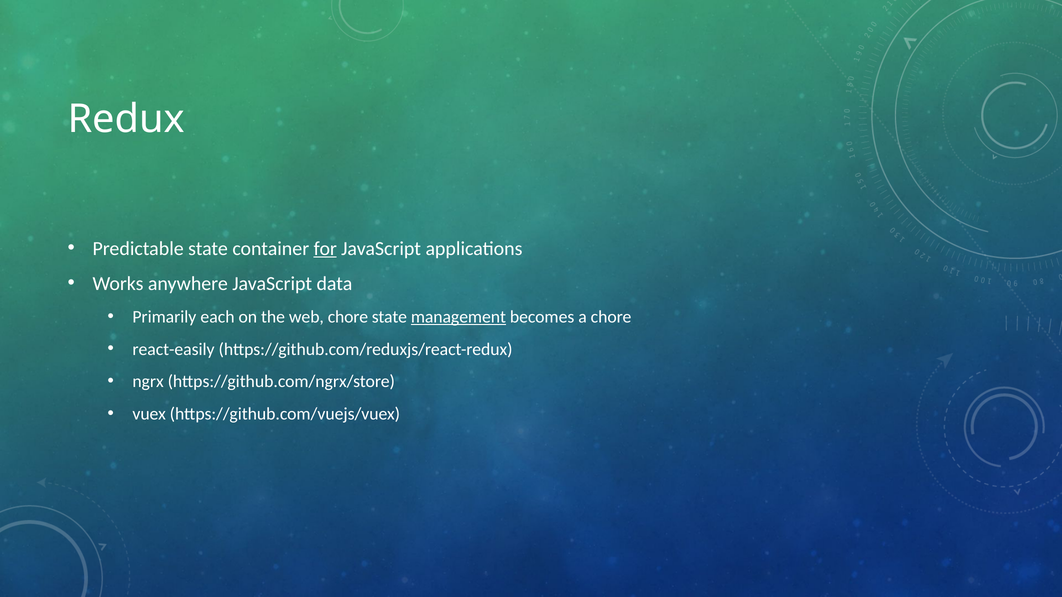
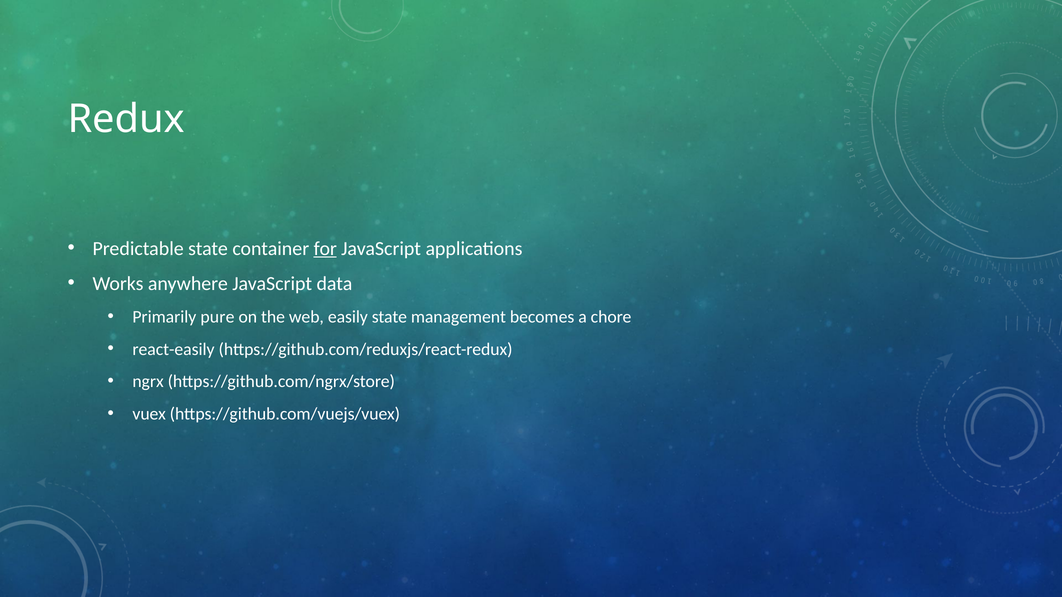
each: each -> pure (217, 317)
web chore: chore -> easily (348, 317)
management underline: present -> none (458, 317)
